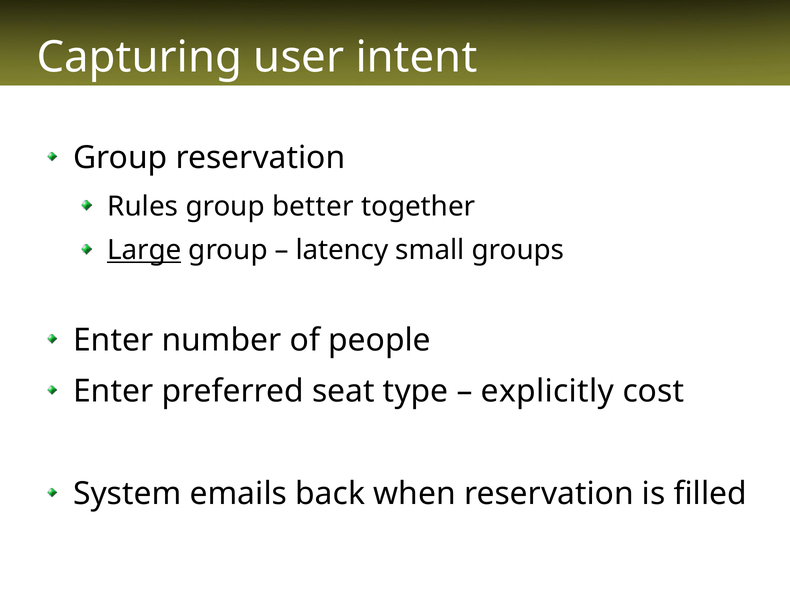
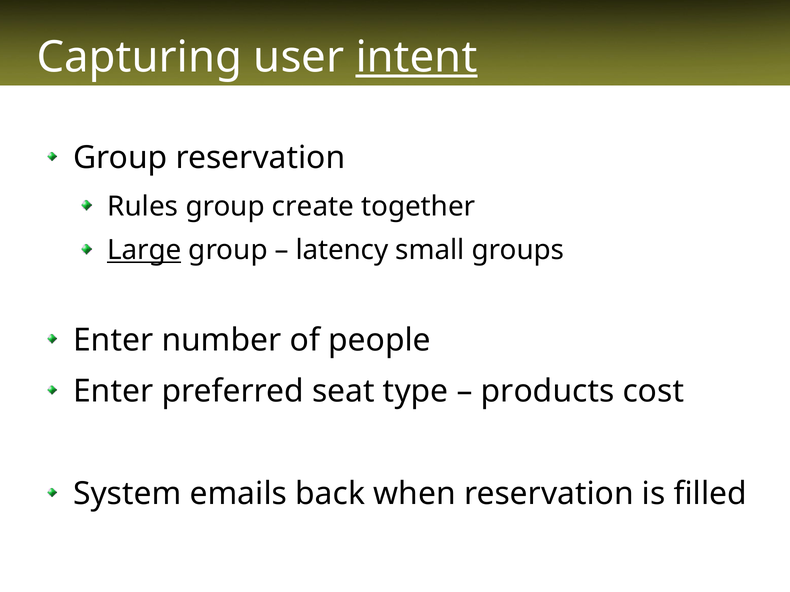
intent underline: none -> present (416, 57)
better: better -> create (313, 207)
explicitly: explicitly -> products (548, 392)
